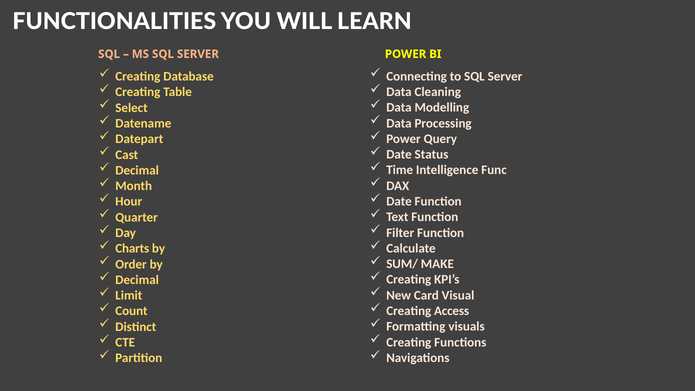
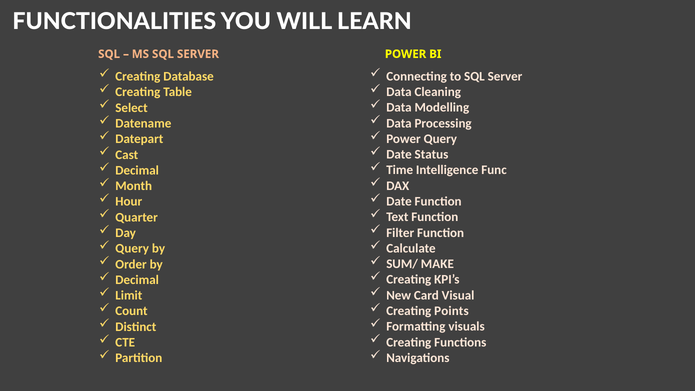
Charts: Charts -> Query (132, 249)
Access: Access -> Points (451, 311)
